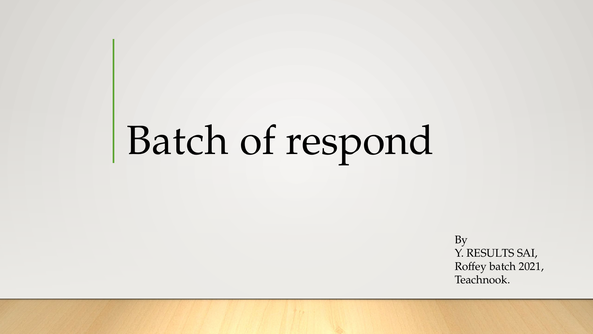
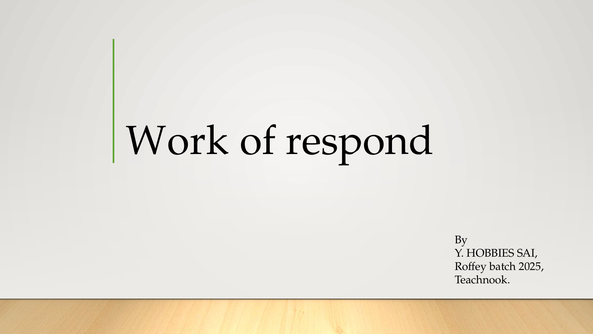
Batch: Batch -> Work (177, 140)
RESULTS: RESULTS -> HOBBIES (490, 253)
2021: 2021 -> 2025 (531, 266)
